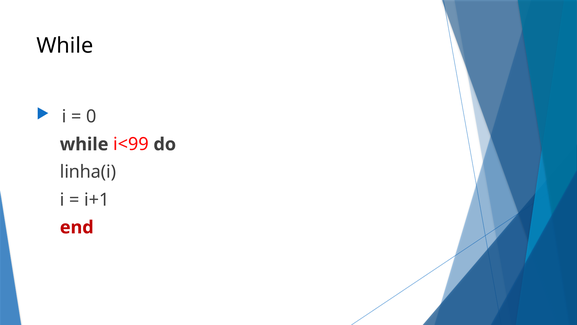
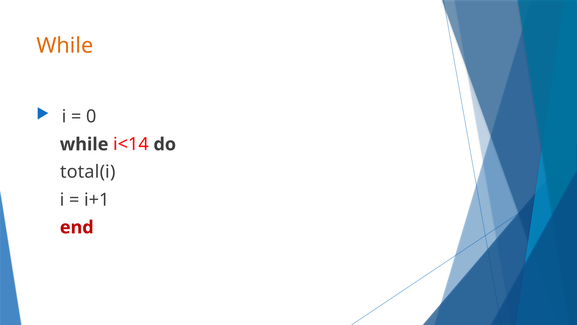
While colour: black -> orange (65, 46)
i<99: i<99 -> i<14 (131, 144)
linha(i: linha(i -> total(i (88, 172)
